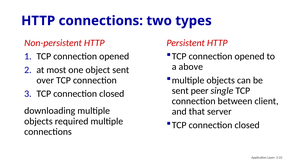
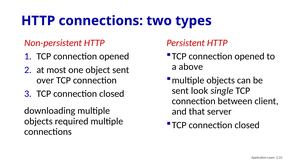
peer: peer -> look (200, 91)
